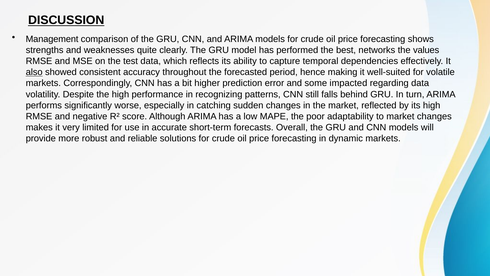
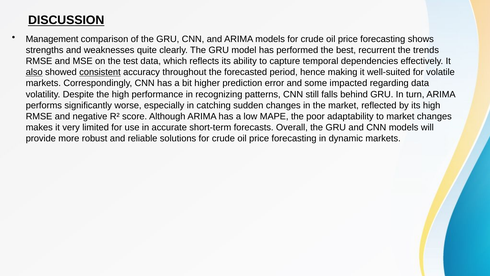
networks: networks -> recurrent (377, 50)
values: values -> trends (426, 50)
consistent underline: none -> present (100, 72)
